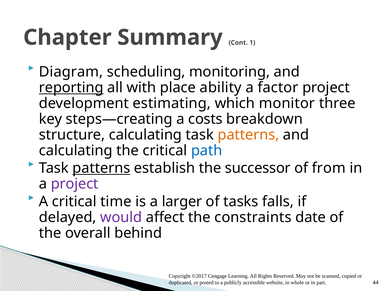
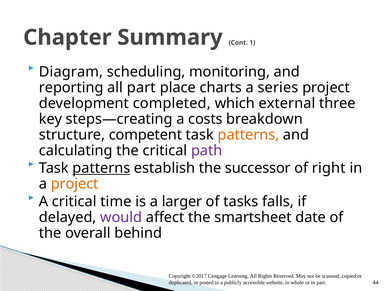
reporting underline: present -> none (71, 88)
all with: with -> part (141, 88)
ability: ability -> charts (221, 88)
factor: factor -> series (278, 88)
estimating: estimating -> completed (172, 103)
monitor: monitor -> external (287, 103)
structure calculating: calculating -> competent (145, 135)
path colour: blue -> purple (207, 150)
from: from -> right (329, 168)
project colour: purple -> orange (75, 184)
constraints: constraints -> smartsheet (253, 217)
